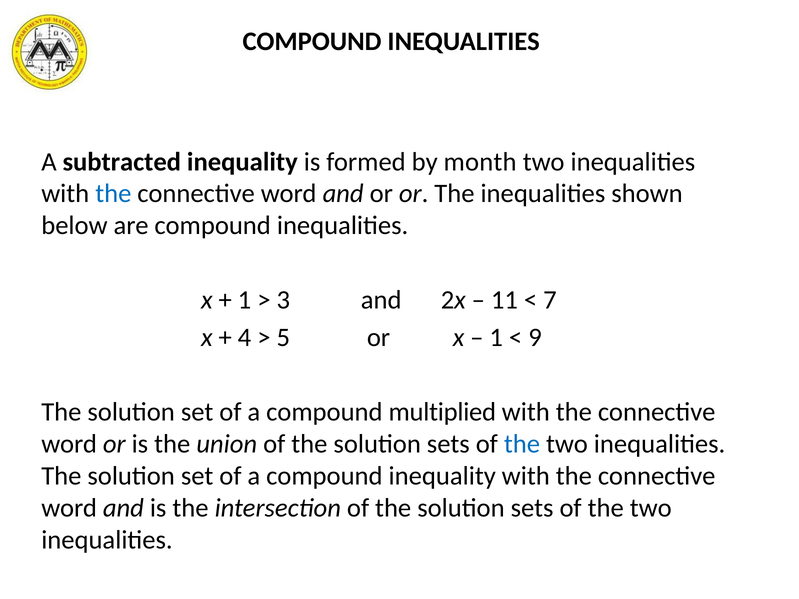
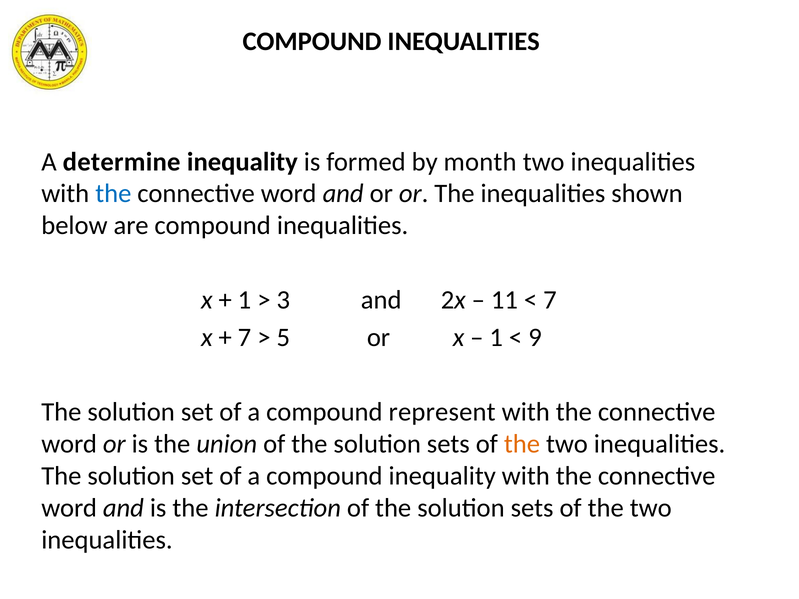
subtracted: subtracted -> determine (122, 162)
4: 4 -> 7 (244, 338)
multiplied: multiplied -> represent (442, 412)
the colour: blue -> orange (522, 444)
